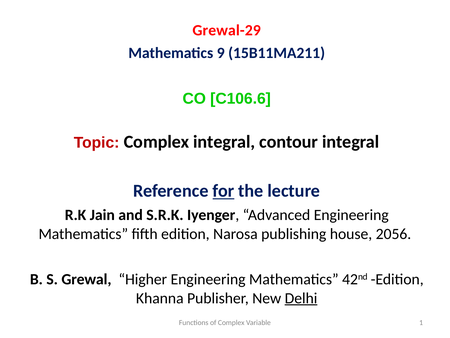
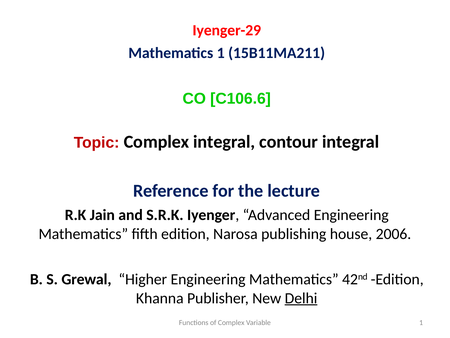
Grewal-29: Grewal-29 -> Iyenger-29 (227, 30)
Mathematics 9: 9 -> 1 (221, 53)
for underline: present -> none (223, 191)
2056: 2056 -> 2006 (393, 234)
